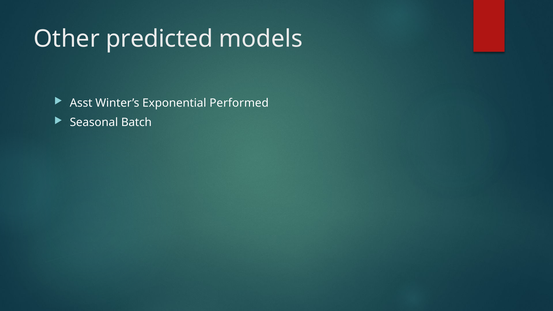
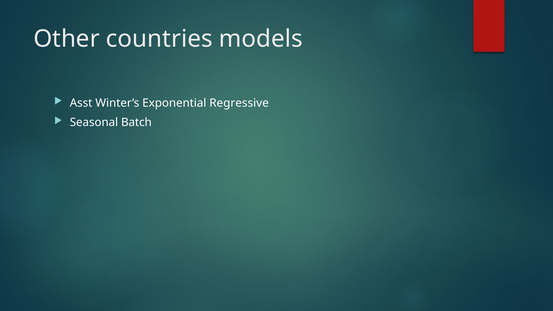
predicted: predicted -> countries (159, 39)
Performed: Performed -> Regressive (239, 103)
